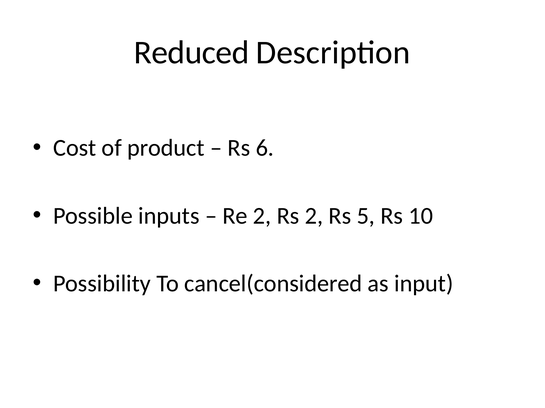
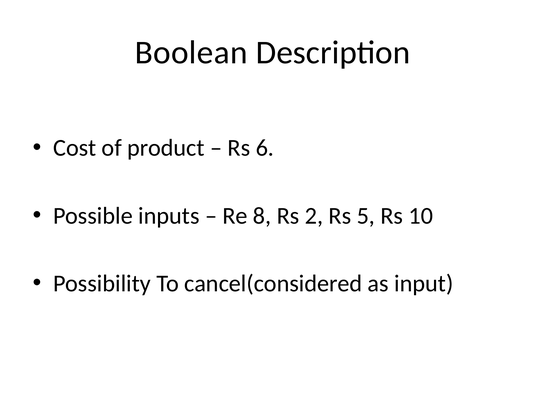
Reduced: Reduced -> Boolean (191, 53)
Re 2: 2 -> 8 (262, 216)
